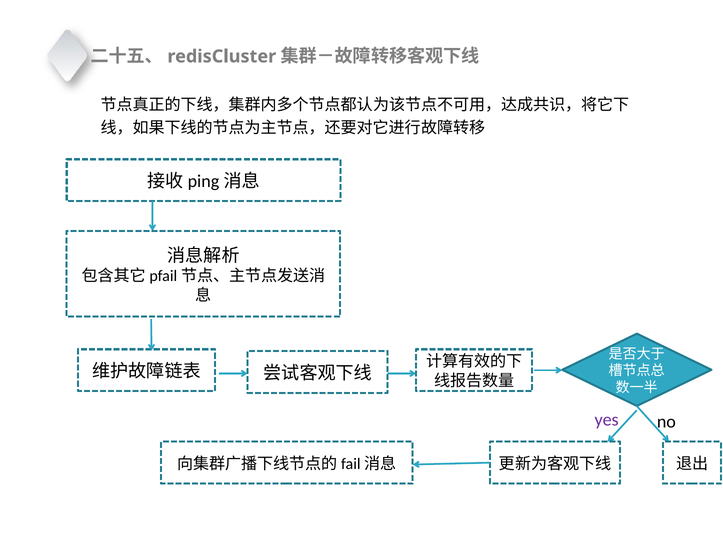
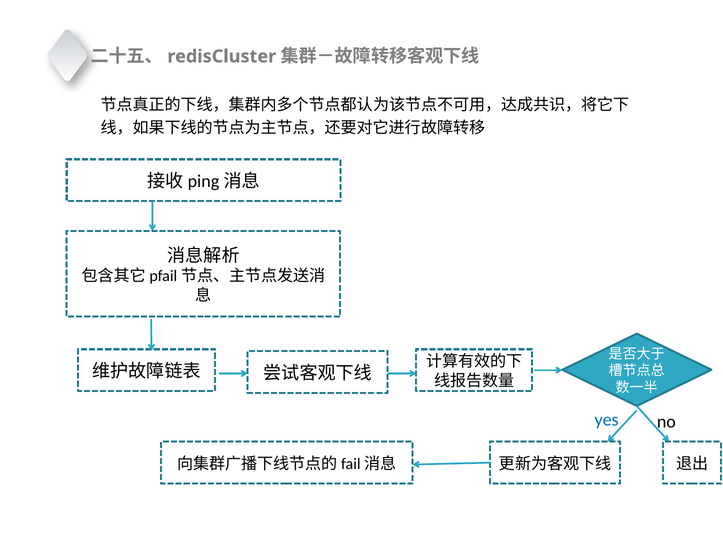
yes colour: purple -> blue (607, 420)
